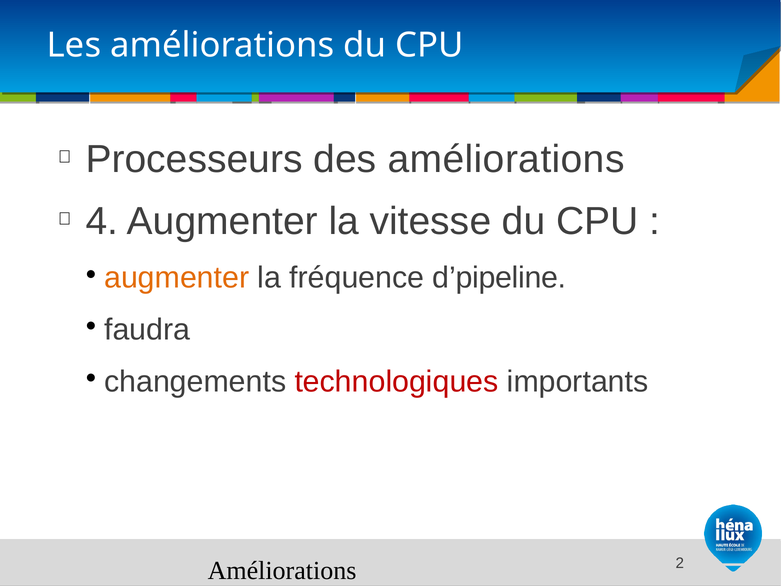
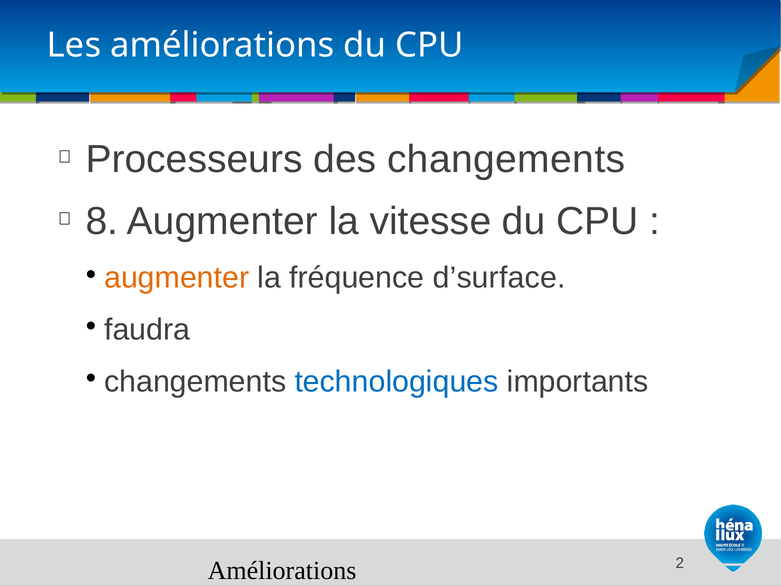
des améliorations: améliorations -> changements (506, 159)
4: 4 -> 8 (102, 221)
d’pipeline: d’pipeline -> d’surface (499, 278)
technologiques colour: red -> blue (397, 381)
